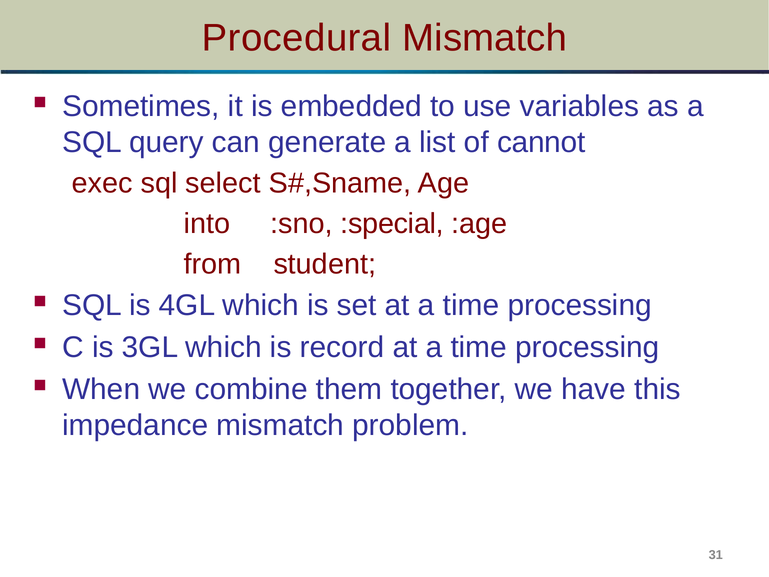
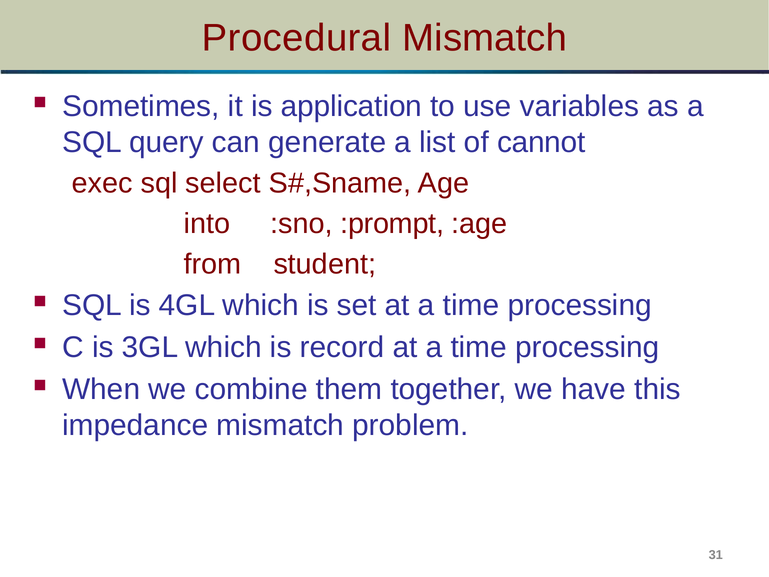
embedded: embedded -> application (352, 106)
:special: :special -> :prompt (392, 224)
